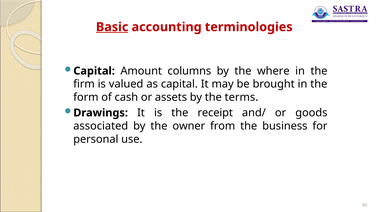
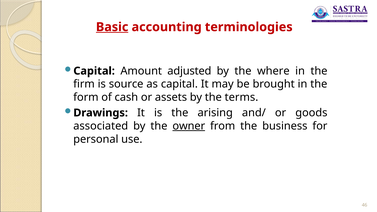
columns: columns -> adjusted (189, 71)
valued: valued -> source (126, 84)
receipt: receipt -> arising (215, 113)
owner underline: none -> present (189, 126)
